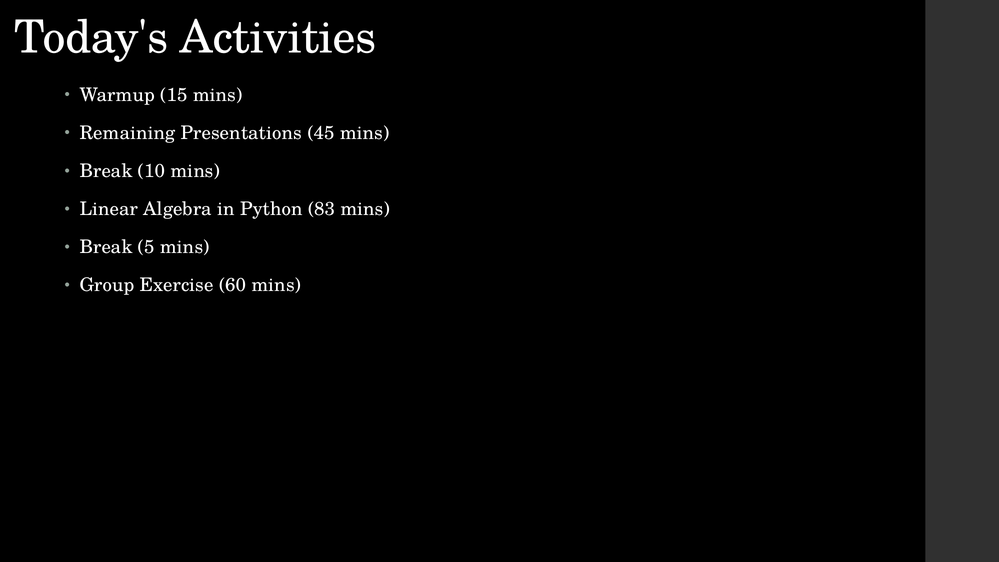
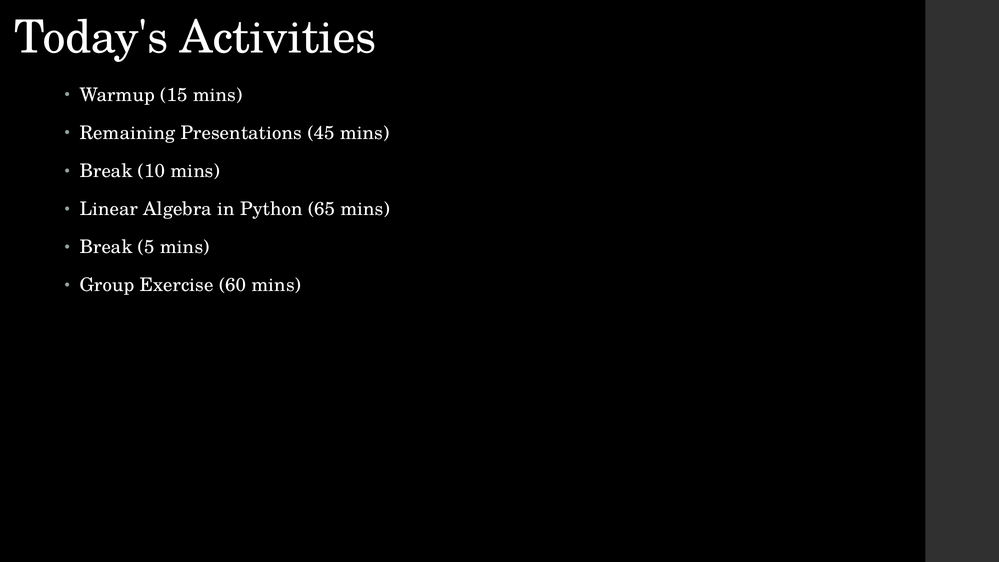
83: 83 -> 65 (322, 209)
